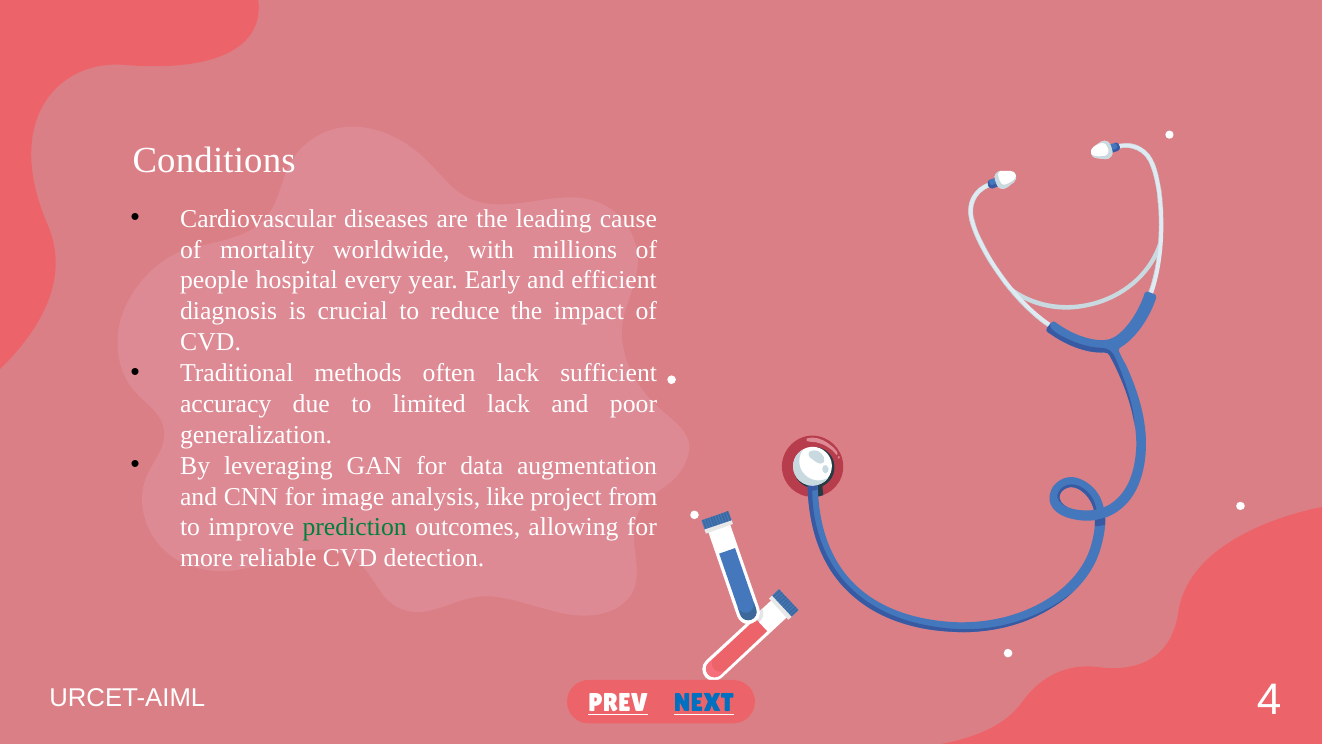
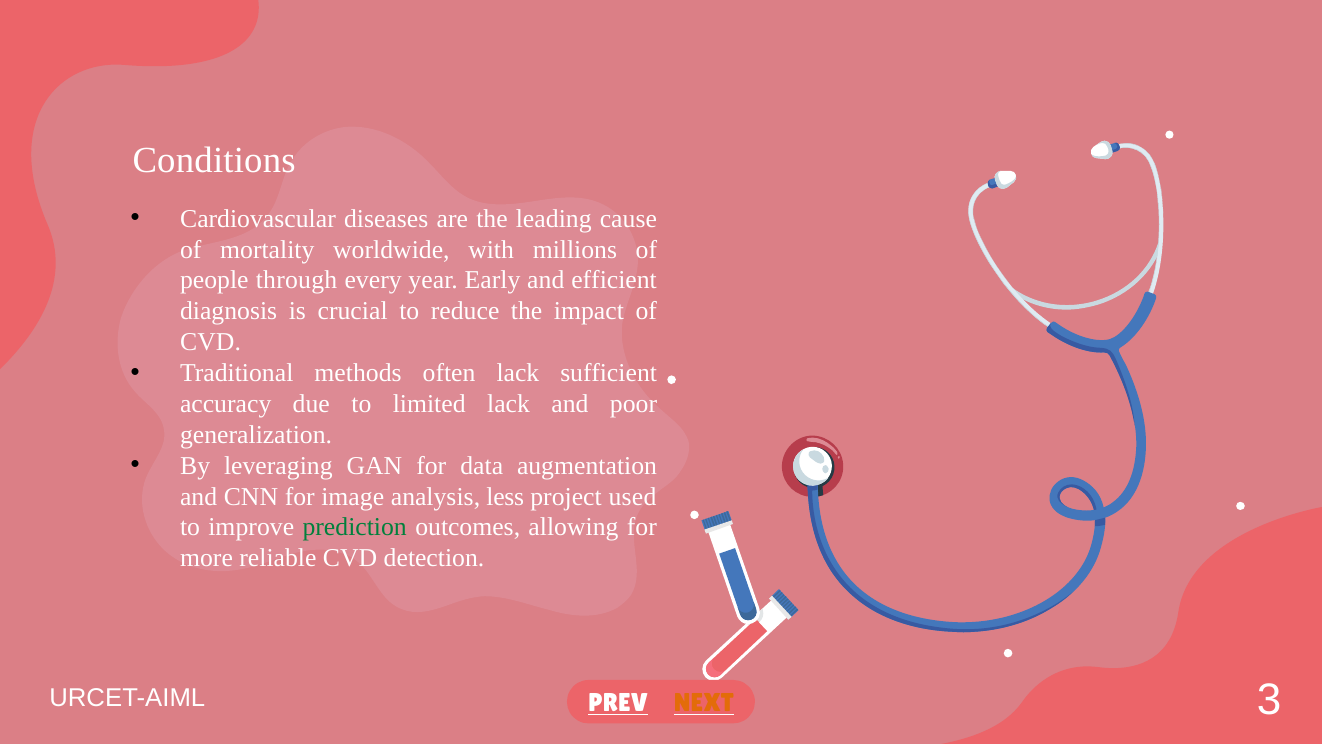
hospital: hospital -> through (297, 280)
like: like -> less (505, 496)
from: from -> used (632, 496)
4: 4 -> 3 (1269, 699)
NEXT colour: blue -> orange (704, 703)
